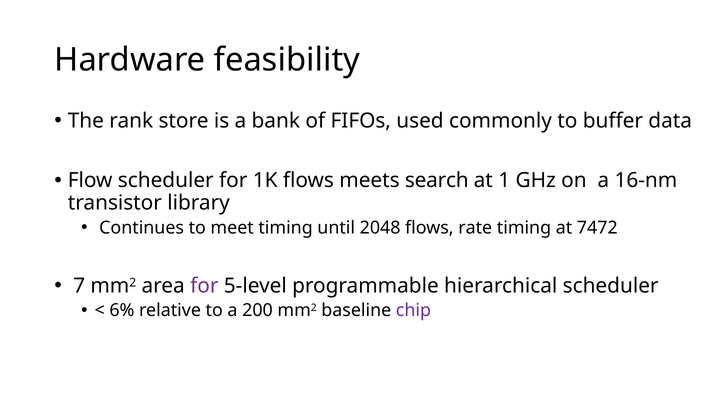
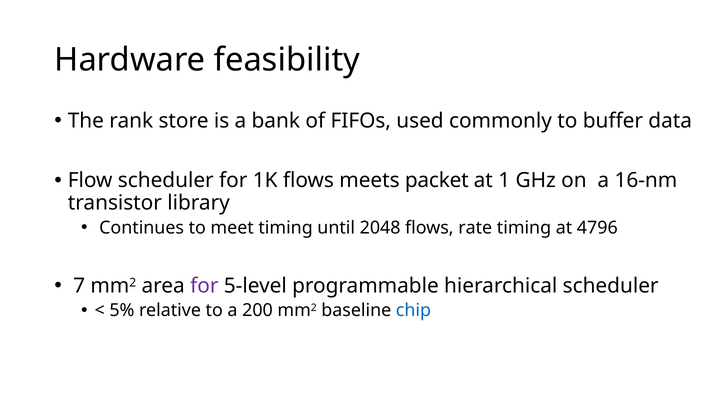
search: search -> packet (437, 180)
7472: 7472 -> 4796 (597, 228)
6%: 6% -> 5% (122, 310)
chip colour: purple -> blue (413, 310)
